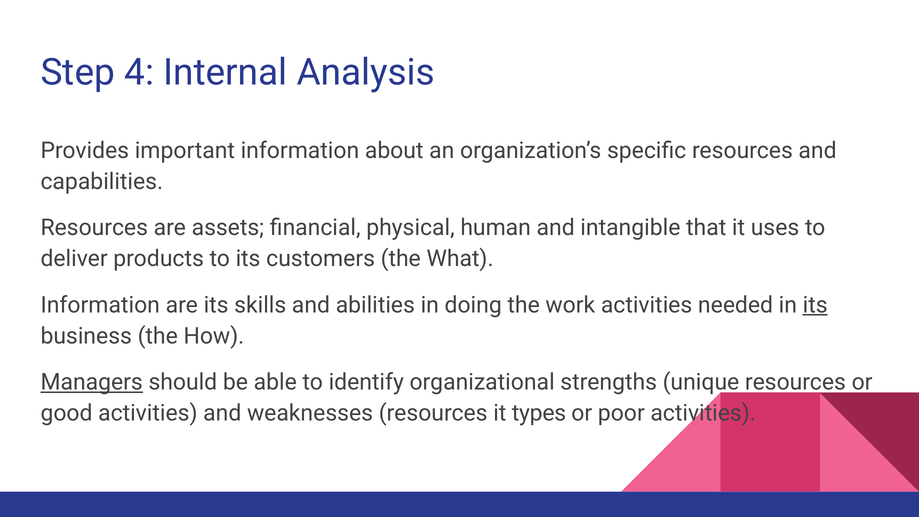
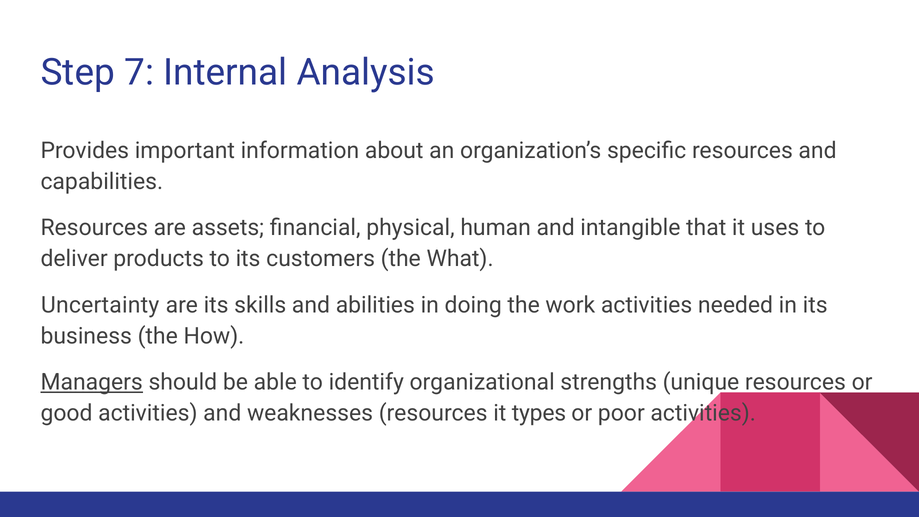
4: 4 -> 7 (139, 73)
Information: Information -> Uncertainty (100, 305)
its underline: present -> none (815, 305)
